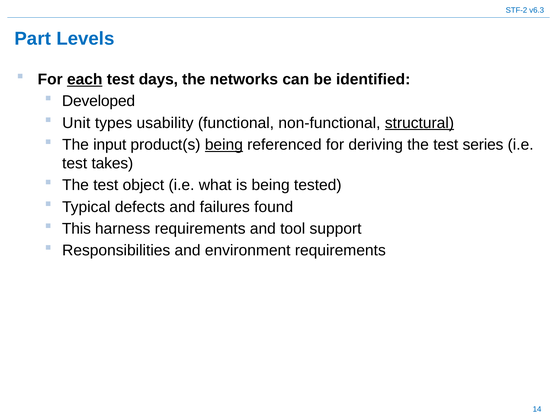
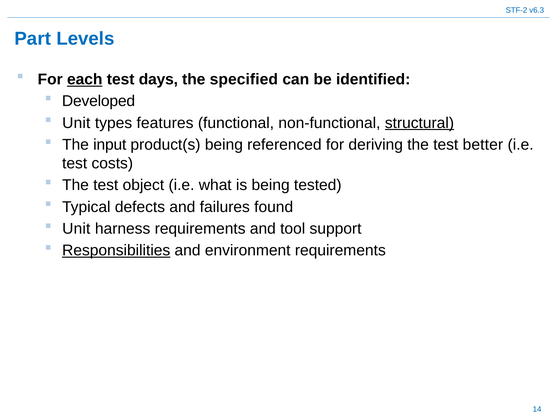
networks: networks -> specified (244, 79)
usability: usability -> features (165, 123)
being underline: present -> none (224, 145)
series: series -> better (483, 145)
takes: takes -> costs (112, 163)
This: This -> Unit (76, 229)
Responsibilities underline: none -> present (116, 251)
